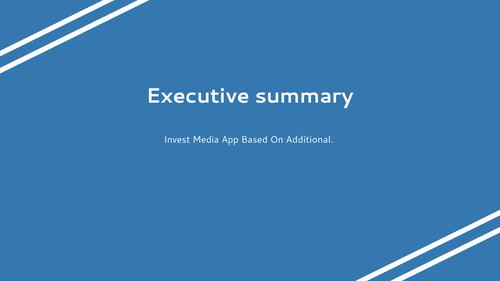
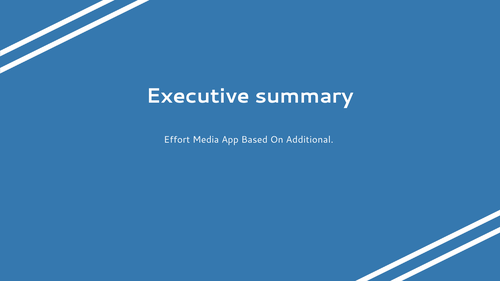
Invest: Invest -> Effort (177, 140)
